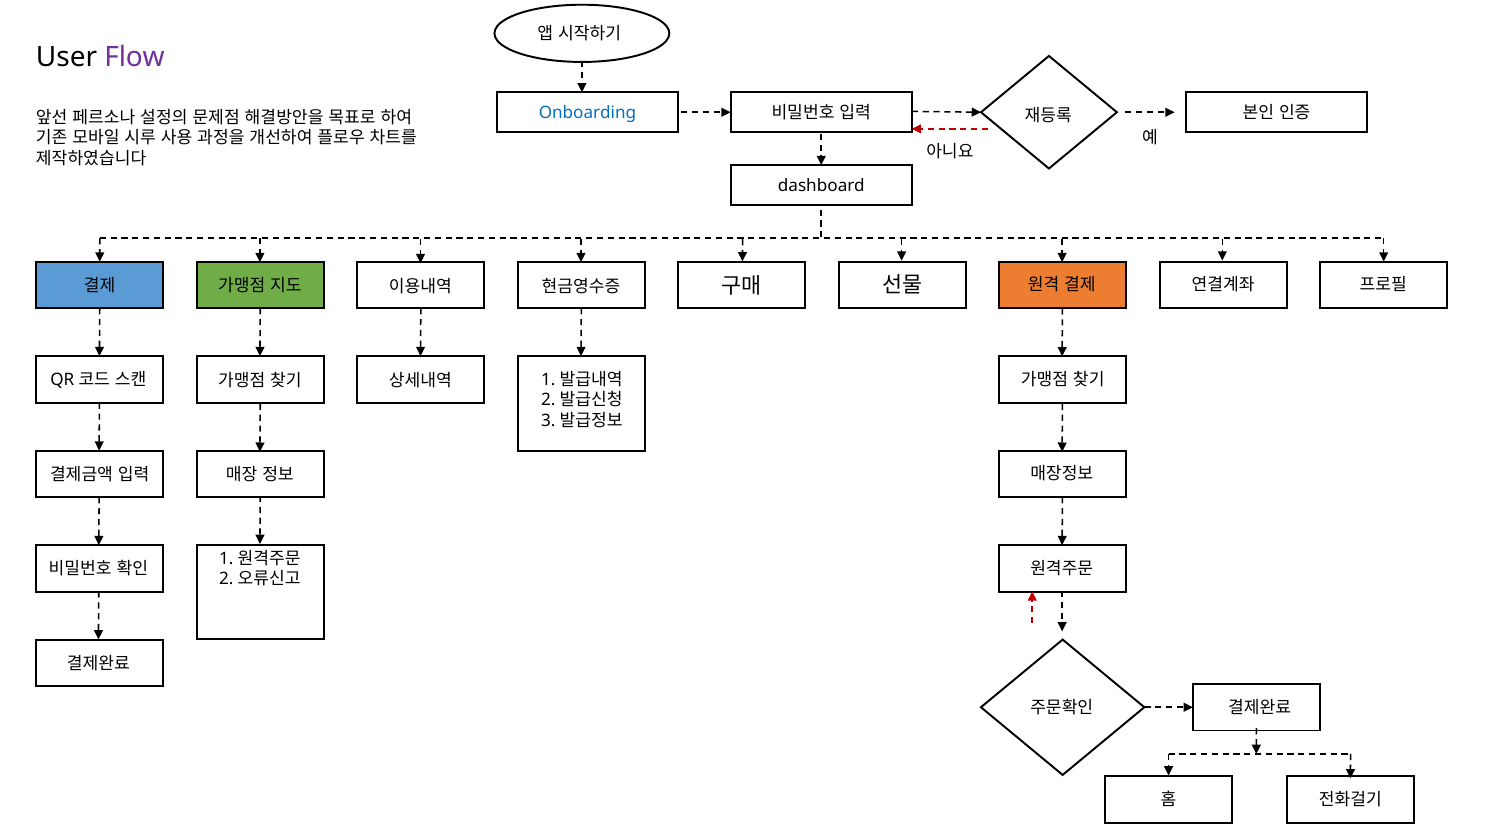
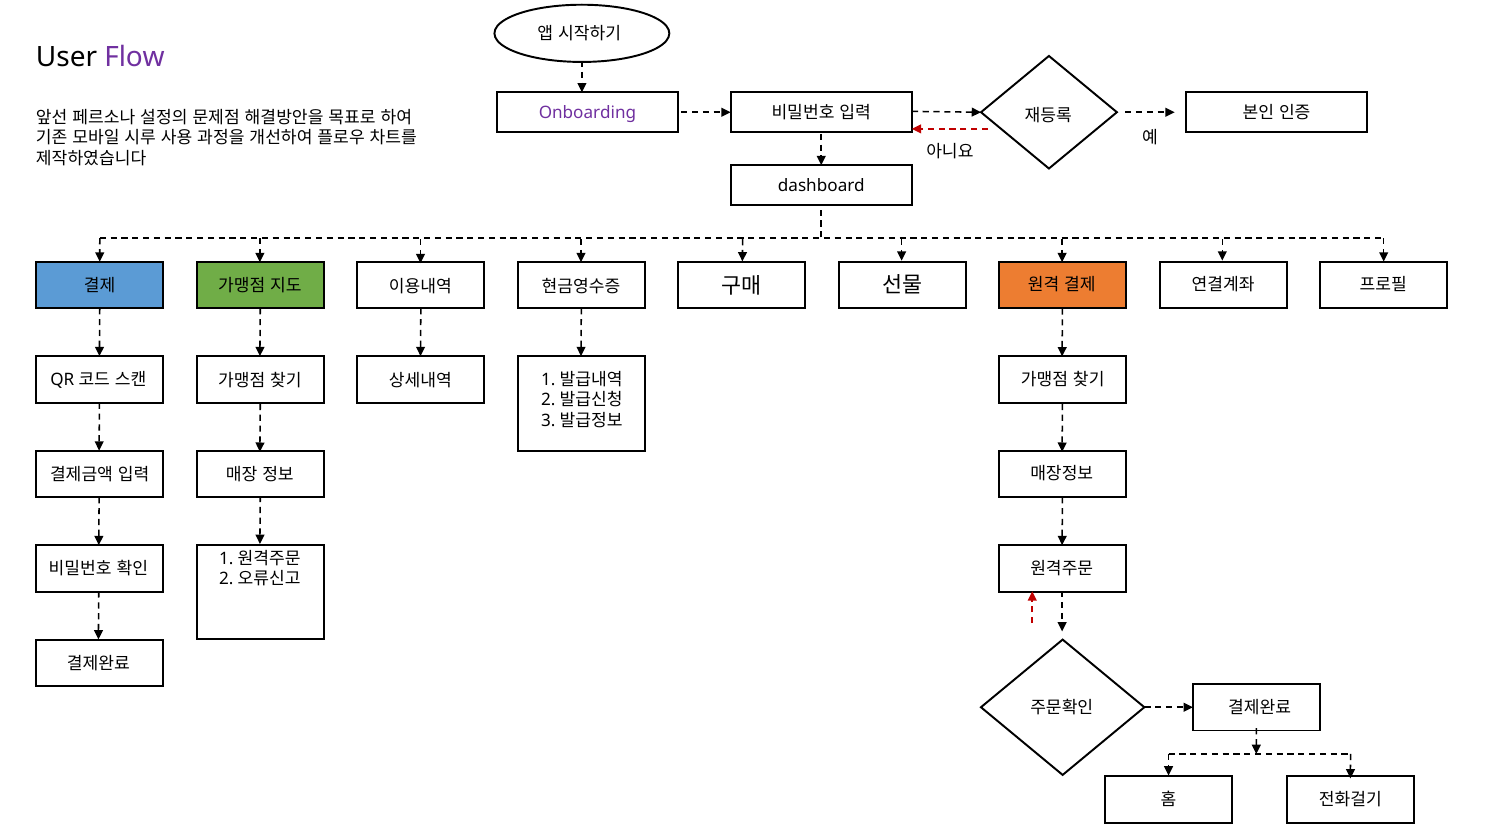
Onboarding colour: blue -> purple (587, 113)
